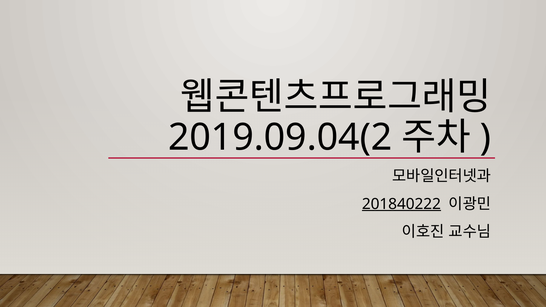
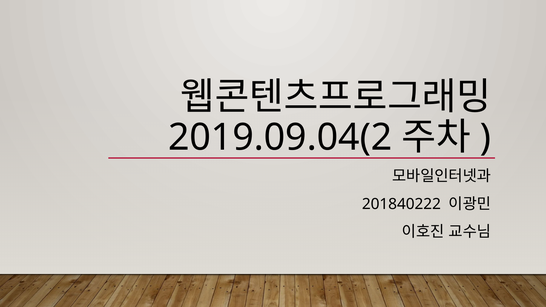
201840222 underline: present -> none (401, 204)
